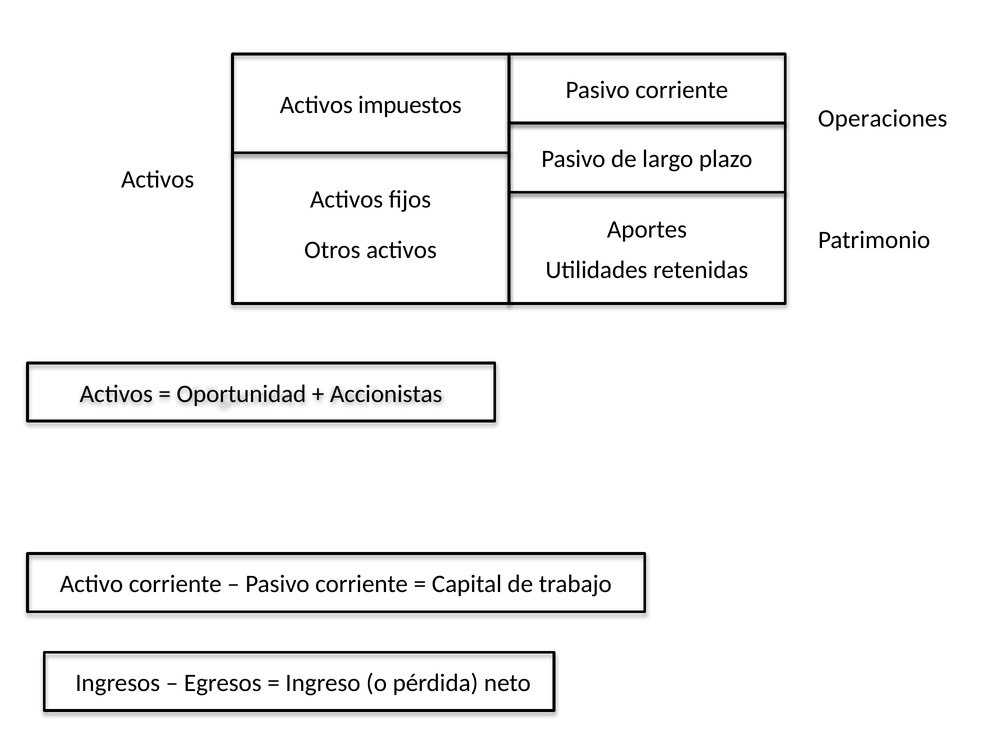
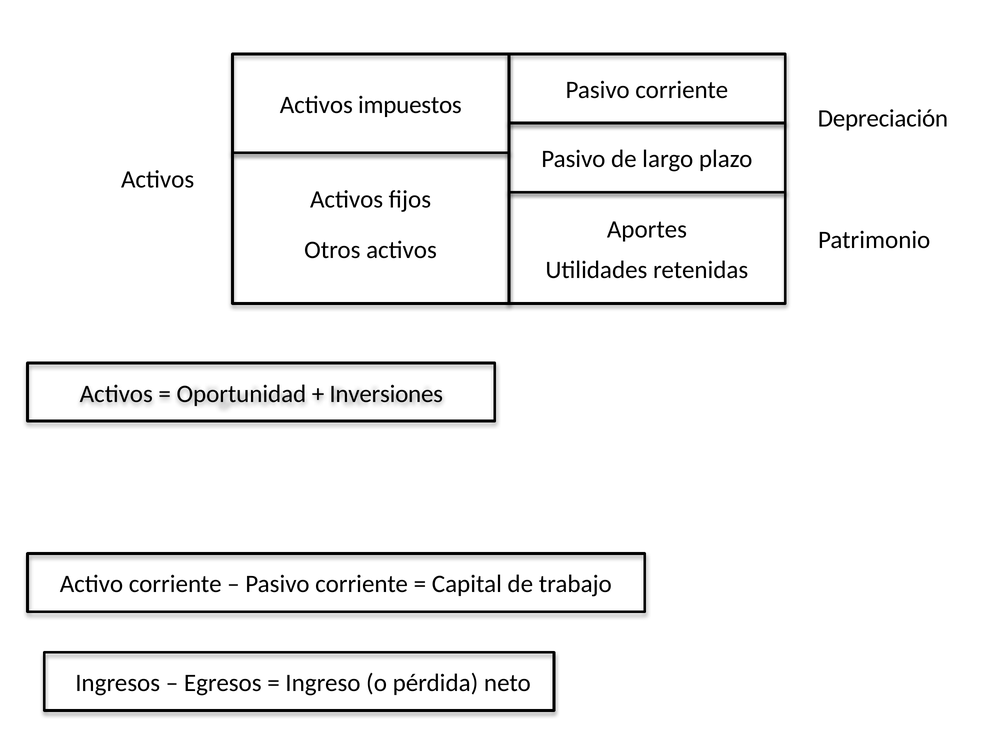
Operaciones: Operaciones -> Depreciación (883, 119)
Accionistas: Accionistas -> Inversiones (386, 394)
